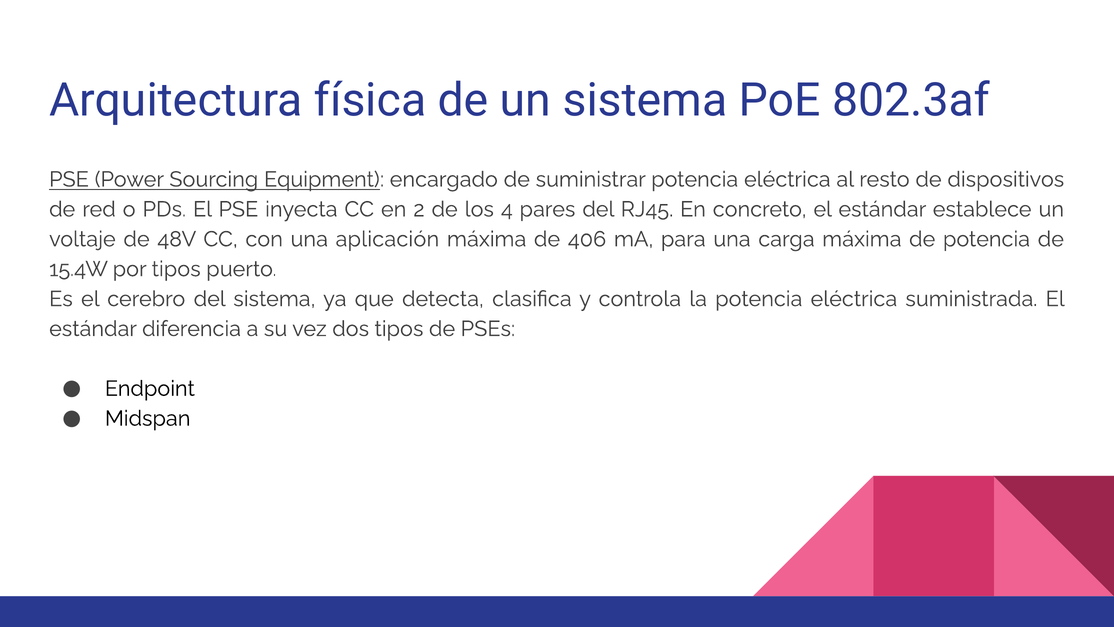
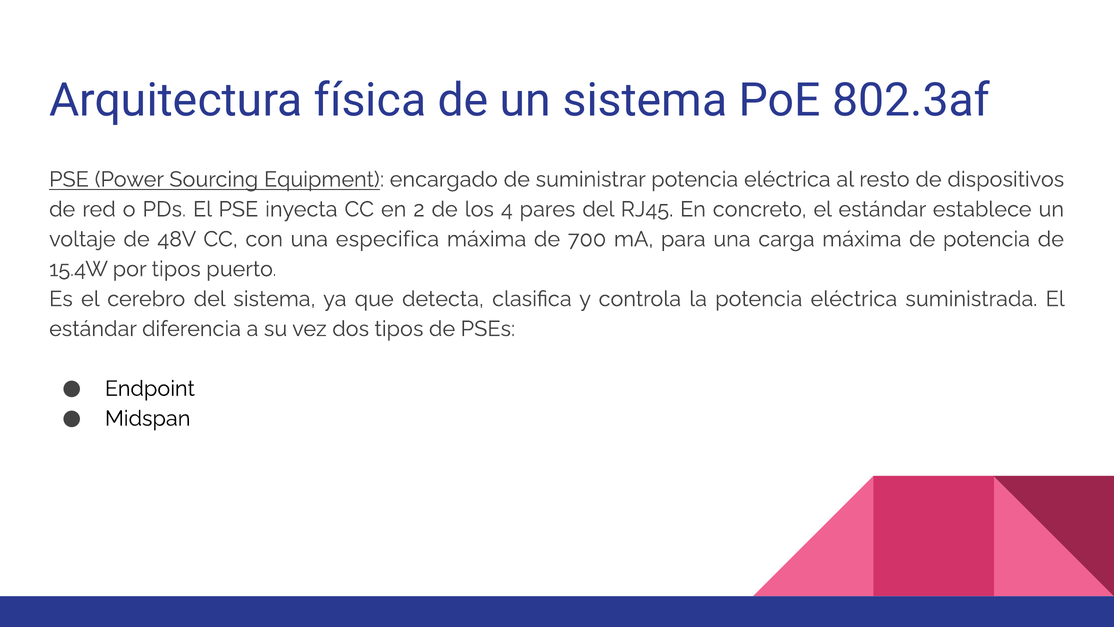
aplicación: aplicación -> especifica (387, 239)
406: 406 -> 700 (587, 239)
